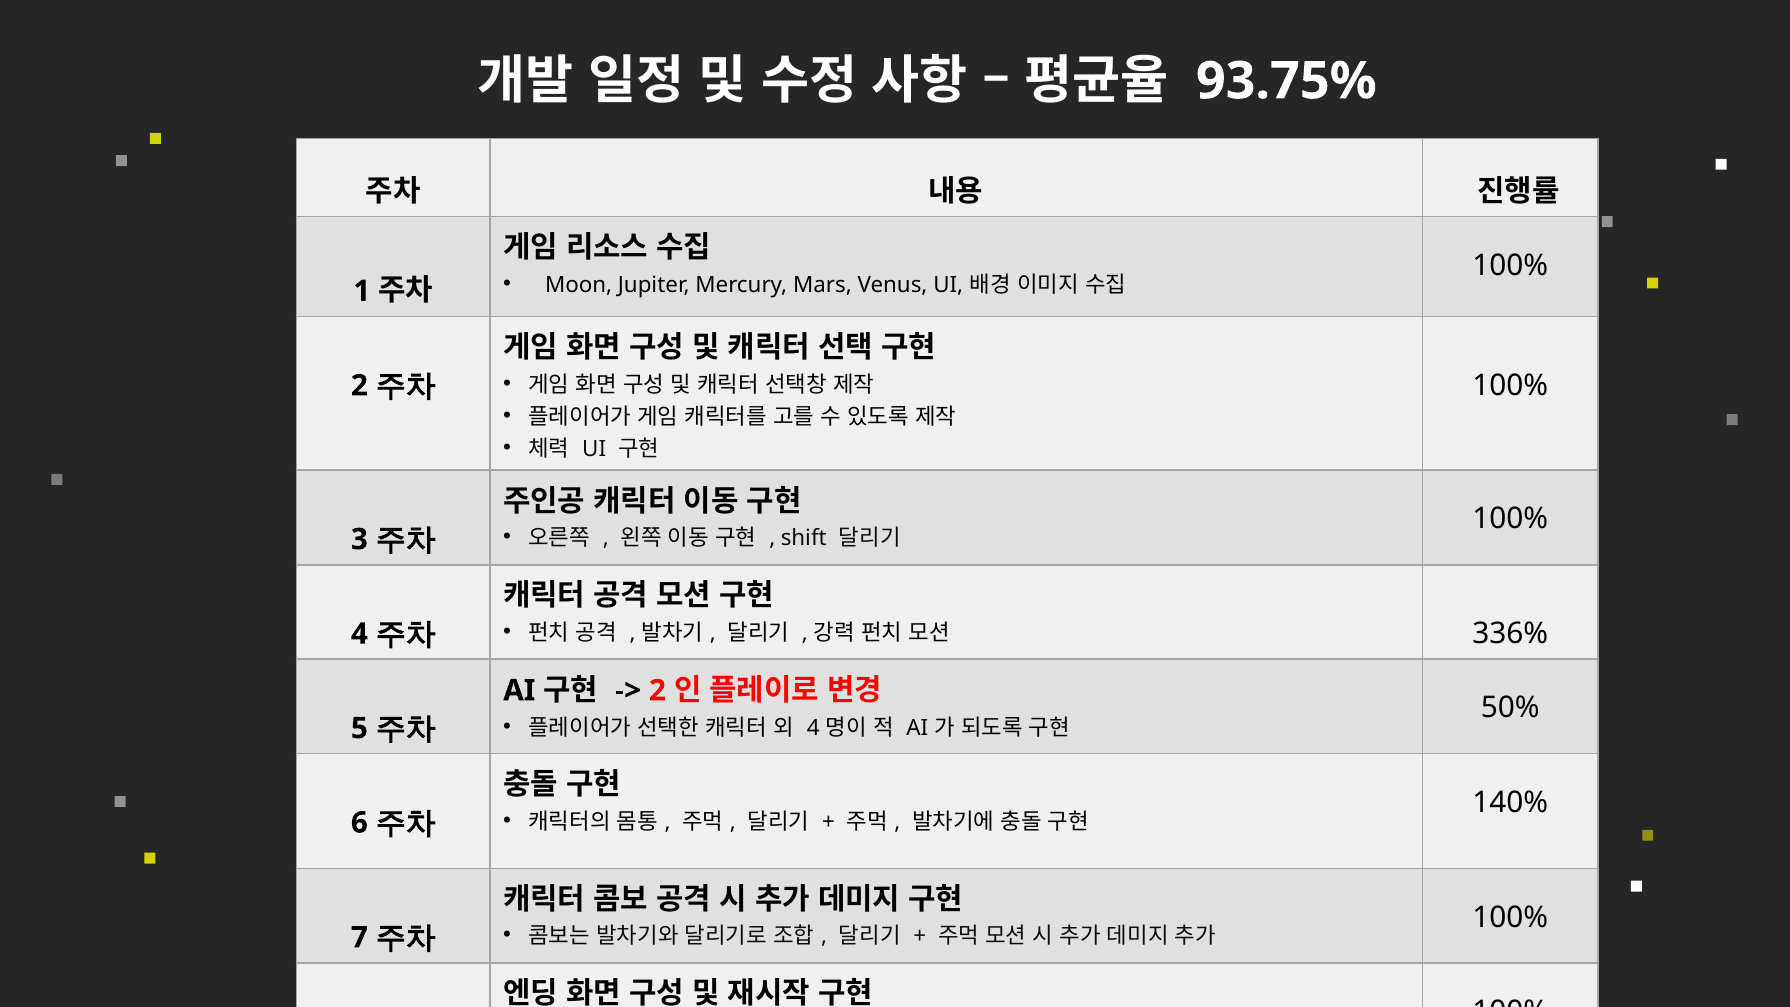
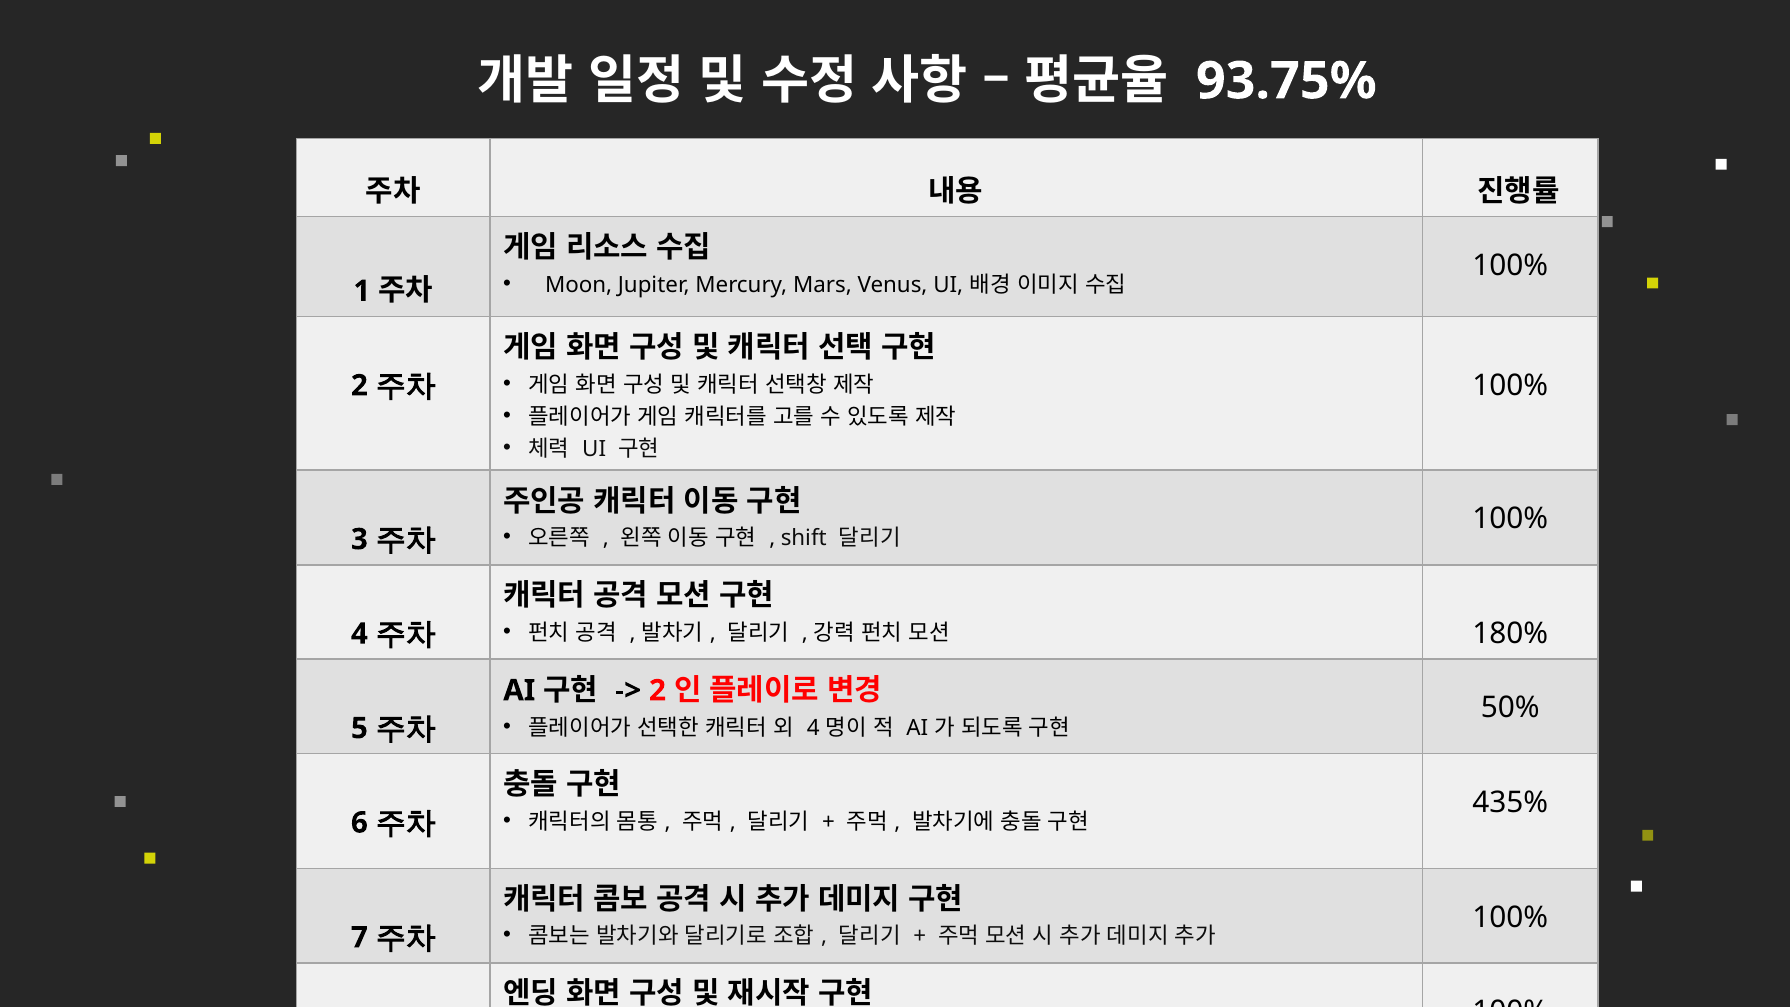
336%: 336% -> 180% (1510, 634)
140%: 140% -> 435% (1510, 802)
